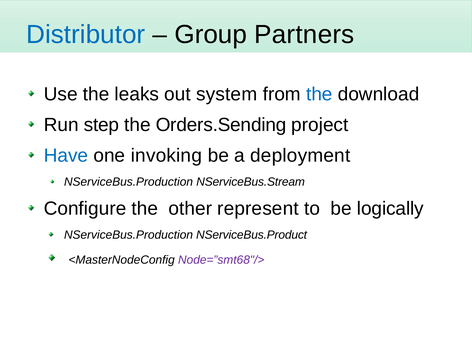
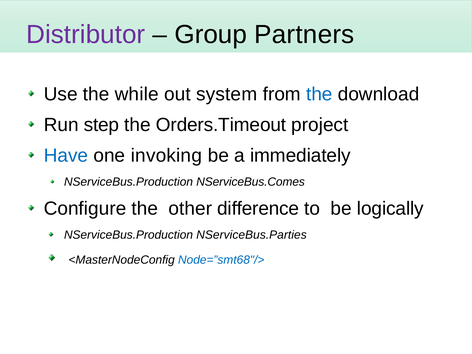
Distributor colour: blue -> purple (86, 34)
leaks: leaks -> while (137, 94)
Orders.Sending: Orders.Sending -> Orders.Timeout (221, 125)
deployment: deployment -> immediately (300, 155)
NServiceBus.Stream: NServiceBus.Stream -> NServiceBus.Comes (251, 182)
represent: represent -> difference (258, 208)
NServiceBus.Product: NServiceBus.Product -> NServiceBus.Parties (252, 235)
Node=”smt68"/> colour: purple -> blue (221, 260)
